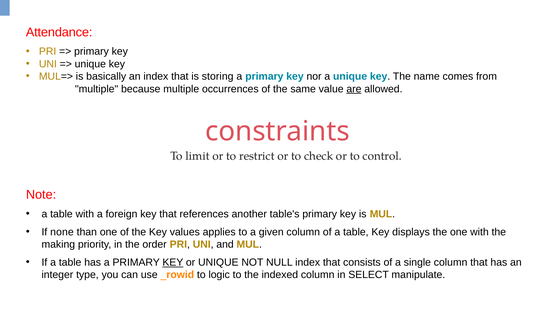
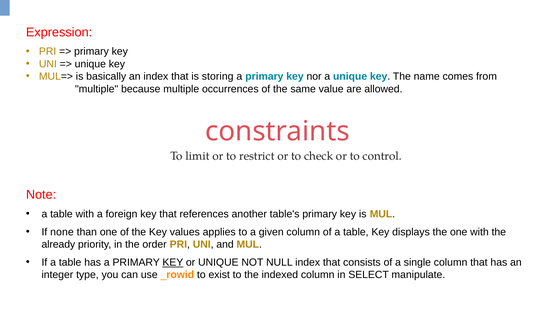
Attendance: Attendance -> Expression (59, 32)
are underline: present -> none (354, 89)
making: making -> already (58, 245)
logic: logic -> exist (219, 275)
